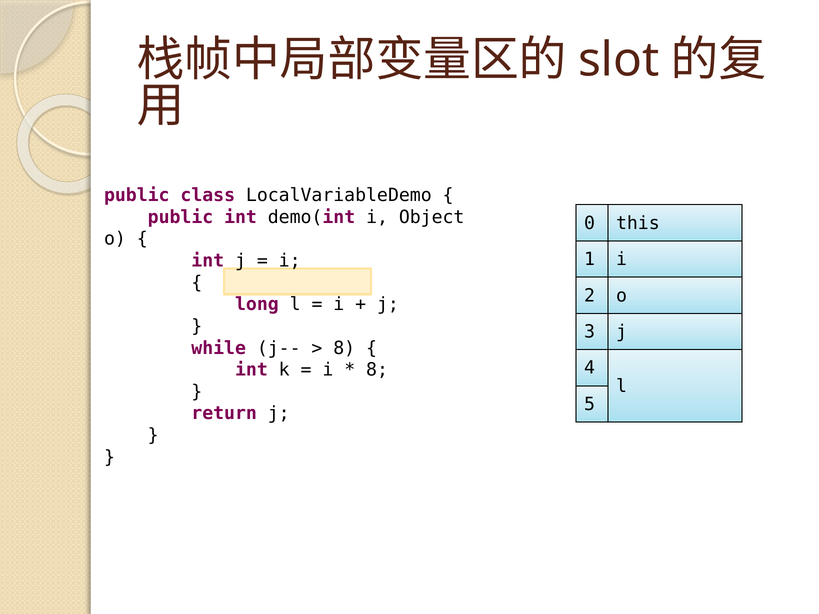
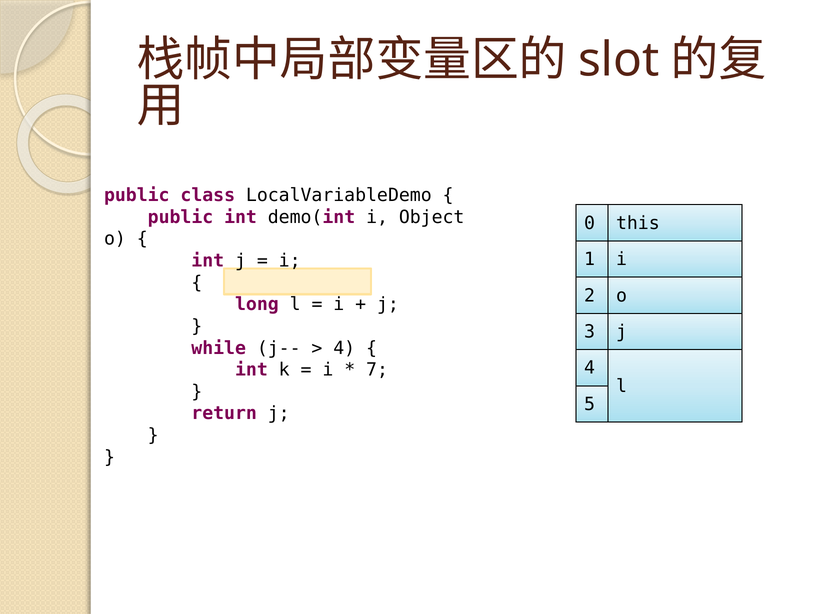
8: 8 -> 4 (344, 348)
8: 8 -> 7 (377, 370)
